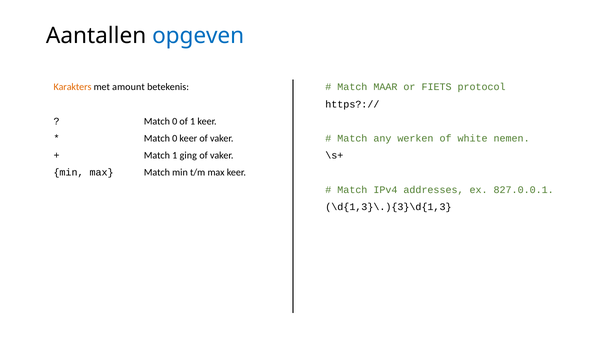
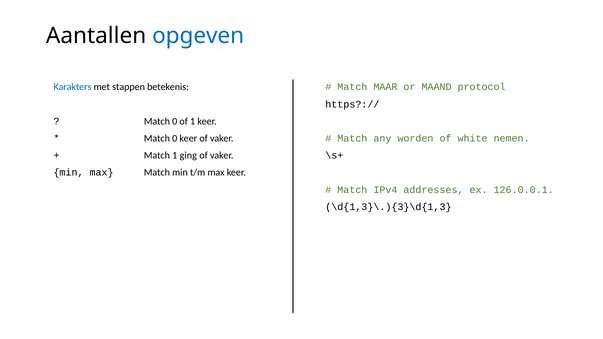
Karakters colour: orange -> blue (72, 87)
amount: amount -> stappen (129, 87)
FIETS: FIETS -> MAAND (437, 87)
werken: werken -> worden (415, 139)
827.0.0.1: 827.0.0.1 -> 126.0.0.1 (524, 190)
